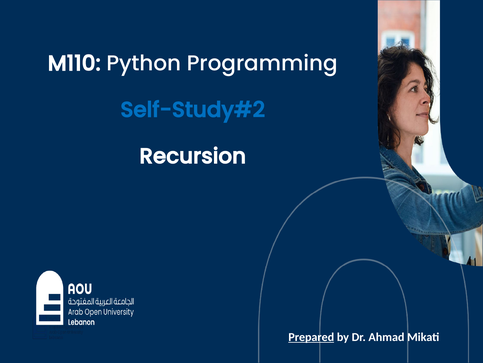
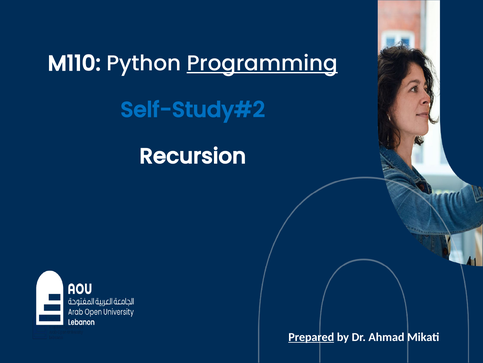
Programming underline: none -> present (262, 63)
